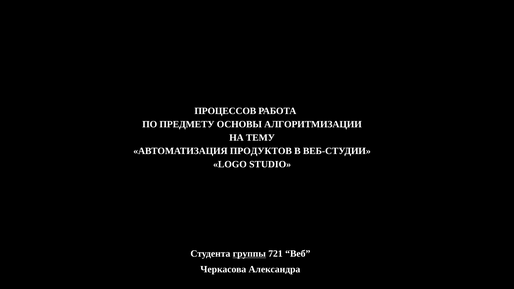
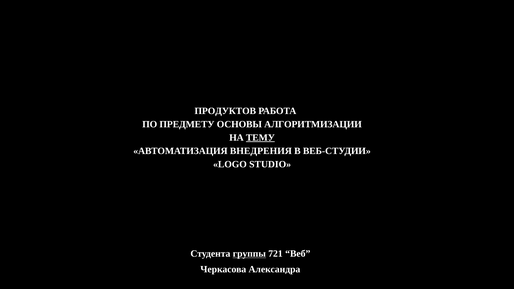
ПРОЦЕССОВ: ПРОЦЕССОВ -> ПРОДУКТОВ (225, 111)
ТЕМУ underline: none -> present (260, 138)
ПРОДУКТОВ: ПРОДУКТОВ -> ВНЕДРЕНИЯ (261, 151)
